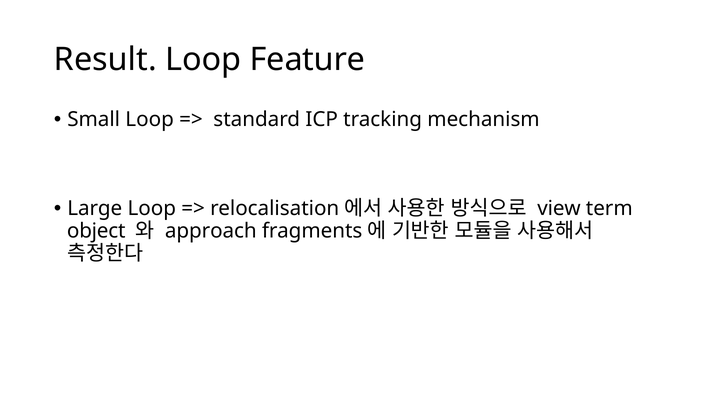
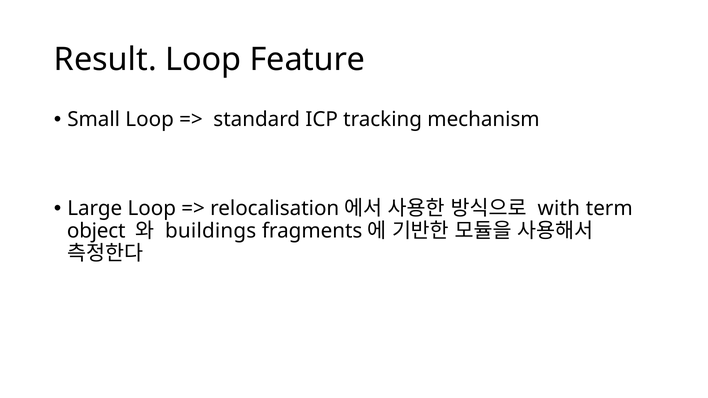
view: view -> with (559, 209)
approach: approach -> buildings (211, 231)
